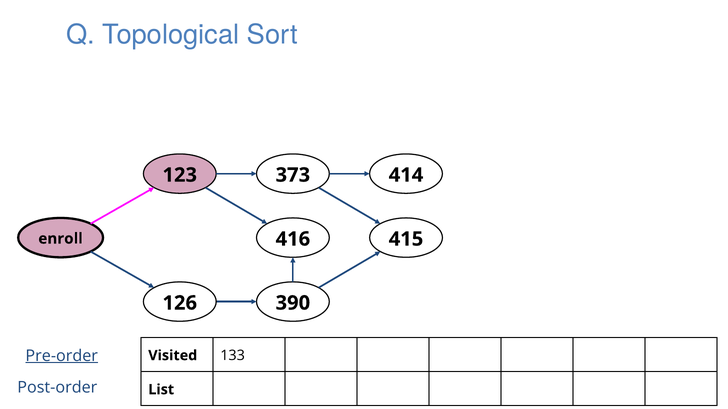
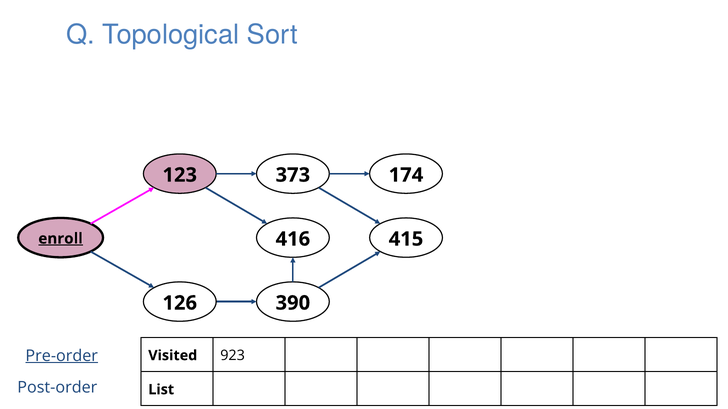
414: 414 -> 174 (406, 175)
enroll underline: none -> present (61, 239)
133: 133 -> 923 (233, 356)
